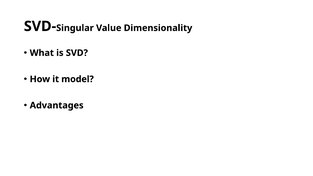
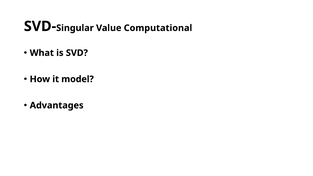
Dimensionality: Dimensionality -> Computational (158, 28)
